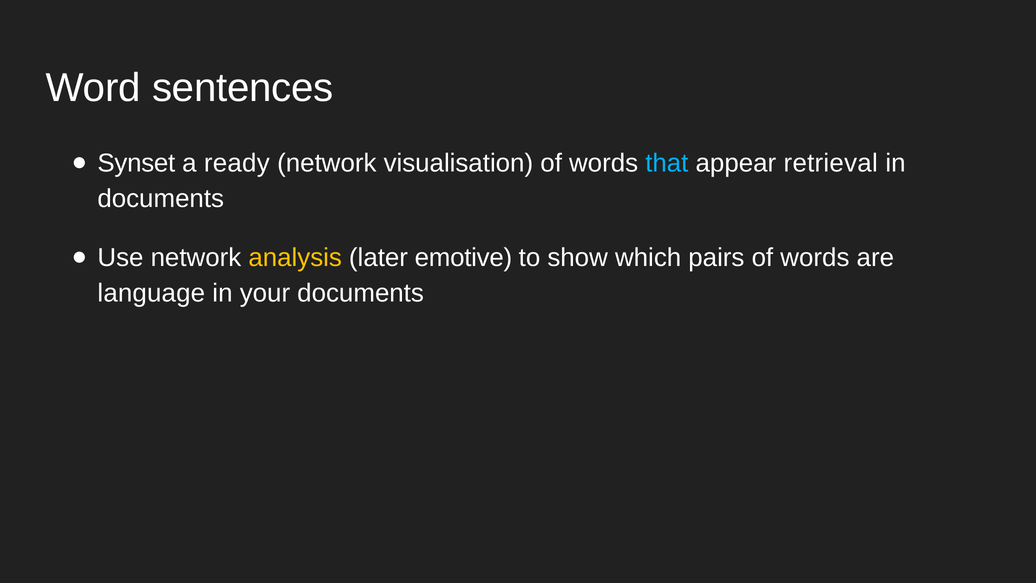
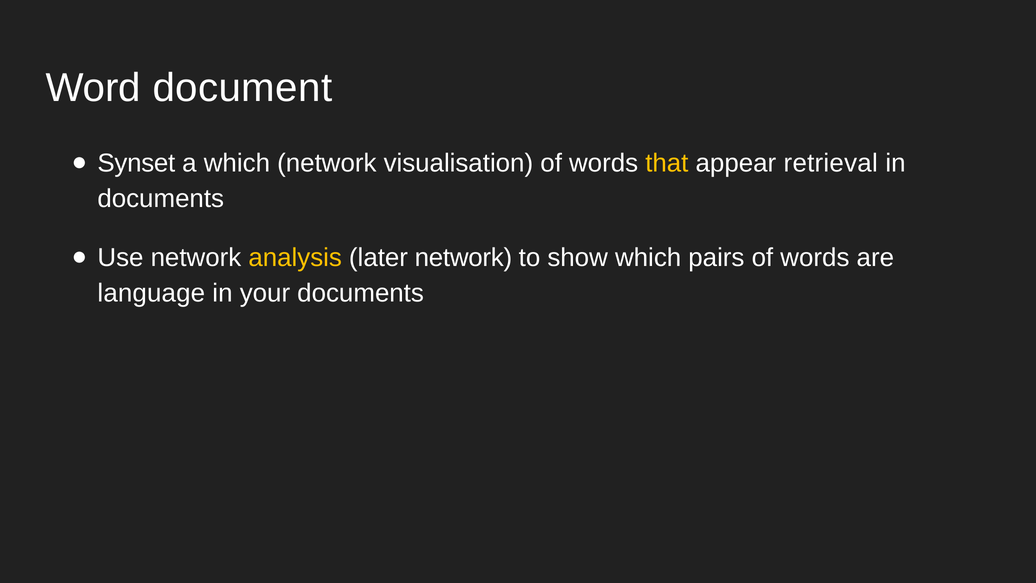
sentences: sentences -> document (242, 88)
a ready: ready -> which (237, 163)
that colour: light blue -> yellow (667, 163)
later emotive: emotive -> network (463, 257)
